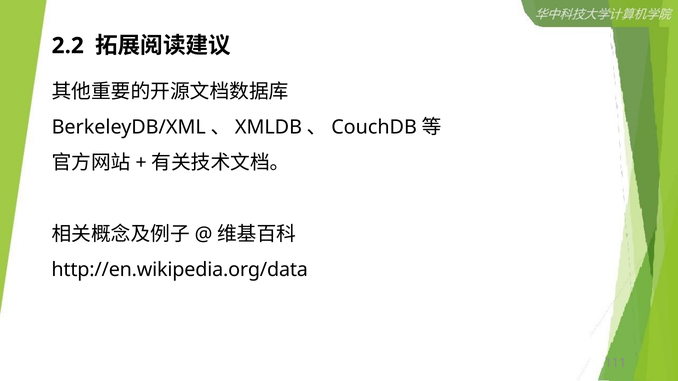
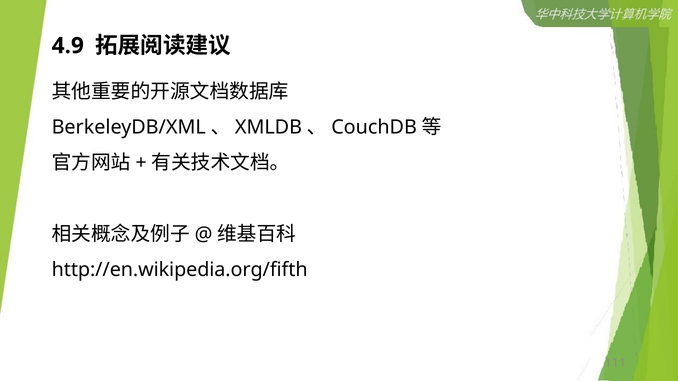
2.2: 2.2 -> 4.9 (68, 46)
http://en.wikipedia.org/data: http://en.wikipedia.org/data -> http://en.wikipedia.org/fifth (180, 270)
